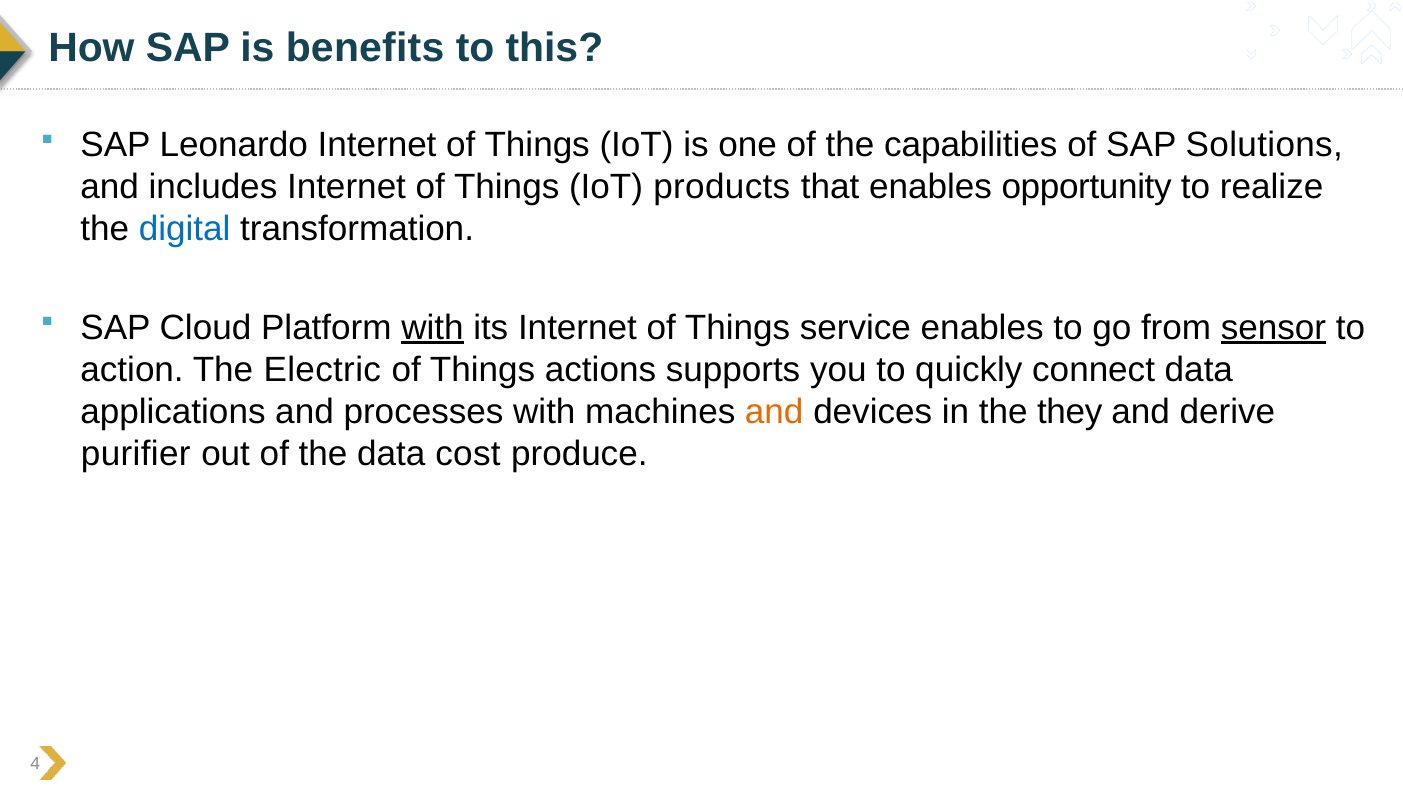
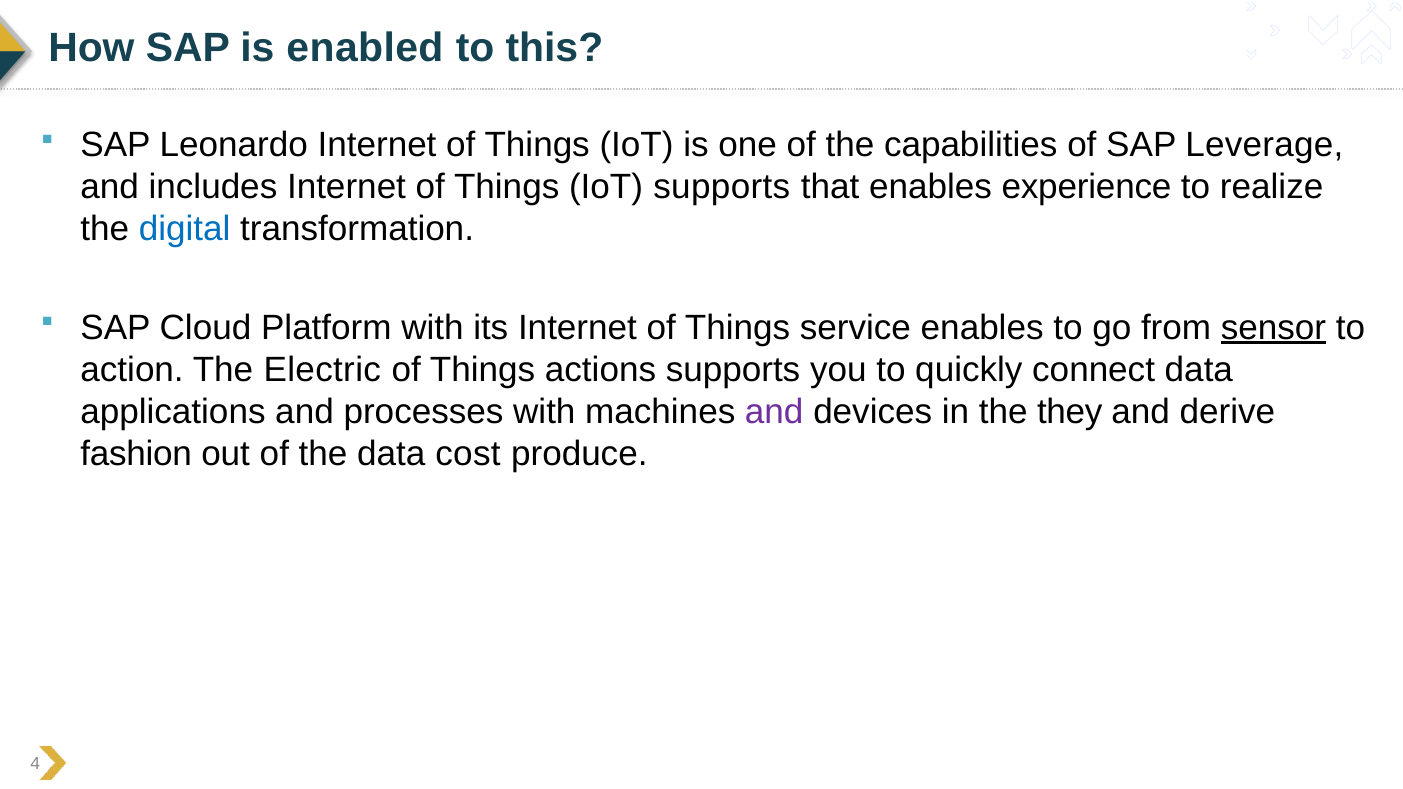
benefits: benefits -> enabled (365, 48)
Solutions: Solutions -> Leverage (1264, 145)
IoT products: products -> supports (722, 187)
opportunity: opportunity -> experience (1087, 187)
with underline: present -> none (432, 327)
and colour: orange -> purple (774, 412)
purifier: purifier -> fashion (136, 454)
